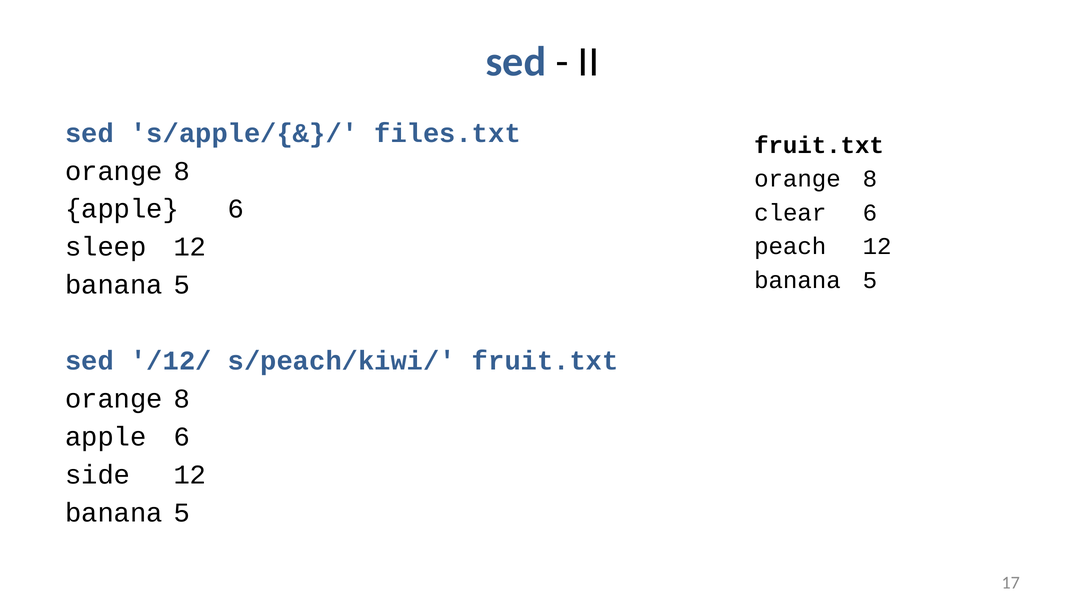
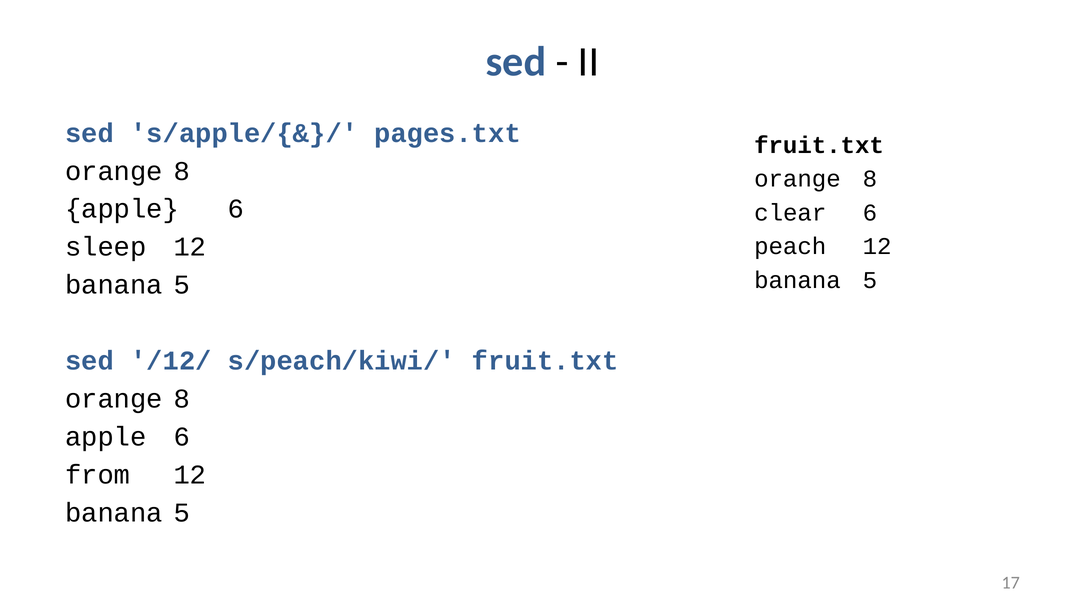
files.txt: files.txt -> pages.txt (448, 133)
side: side -> from (98, 475)
